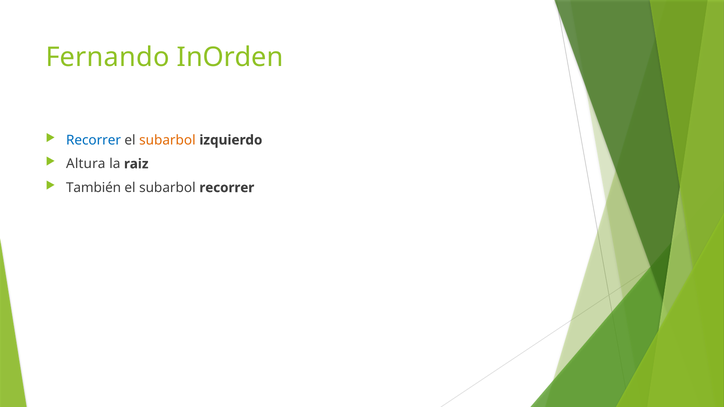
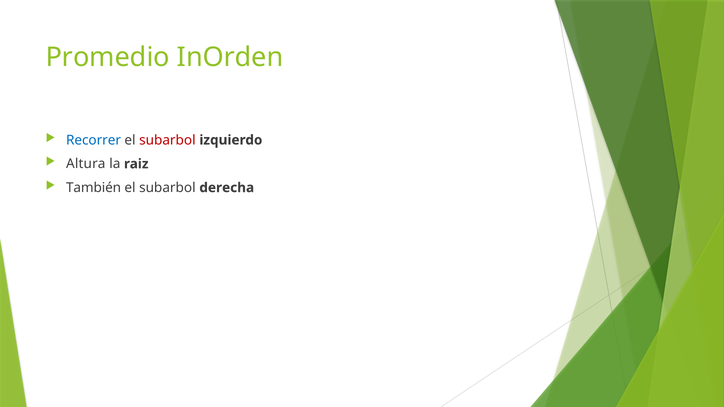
Fernando: Fernando -> Promedio (108, 57)
subarbol colour: orange -> red (167, 140)
subarbol recorrer: recorrer -> derecha (227, 188)
